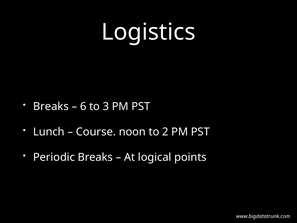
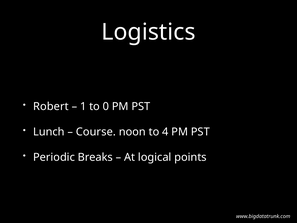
Breaks: Breaks -> Robert (51, 106)
6: 6 -> 1 (83, 106)
3: 3 -> 0 (106, 106)
2: 2 -> 4 (165, 132)
